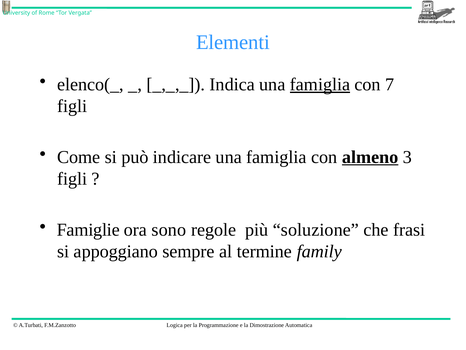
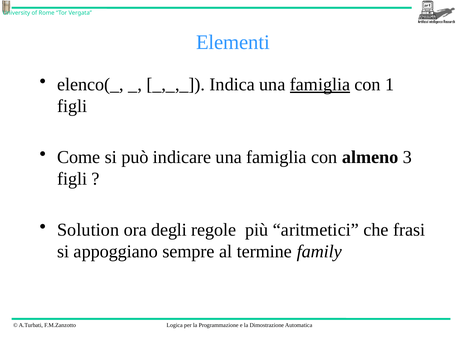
7: 7 -> 1 (390, 84)
almeno underline: present -> none (370, 157)
Famiglie: Famiglie -> Solution (88, 229)
sono: sono -> degli (169, 229)
soluzione: soluzione -> aritmetici (316, 229)
